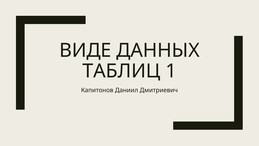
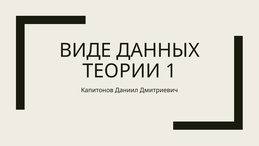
ТАБЛИЦ: ТАБЛИЦ -> ТЕОРИИ (121, 71)
